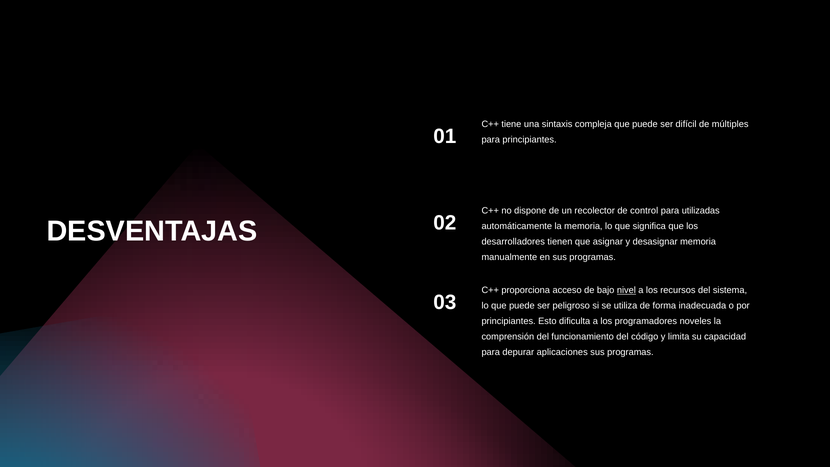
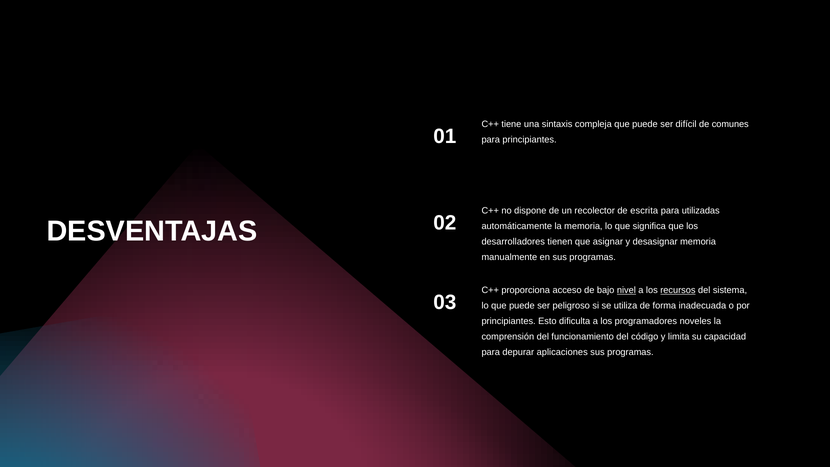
múltiples: múltiples -> comunes (730, 124)
control: control -> escrita (644, 211)
recursos underline: none -> present (678, 290)
